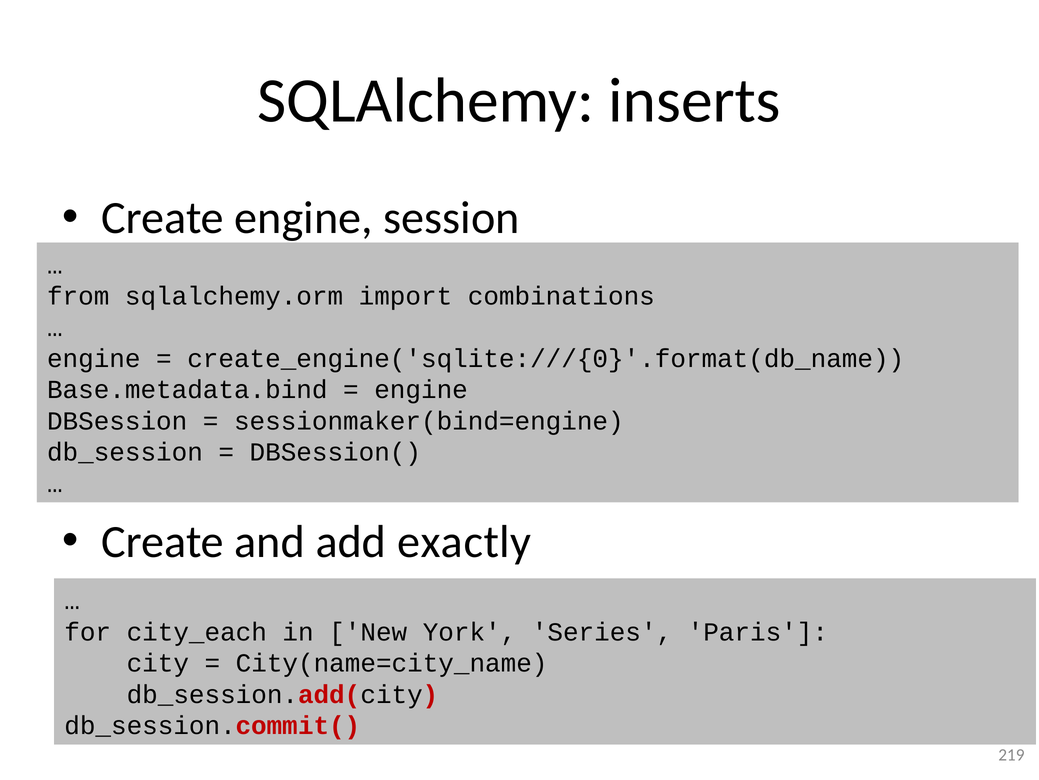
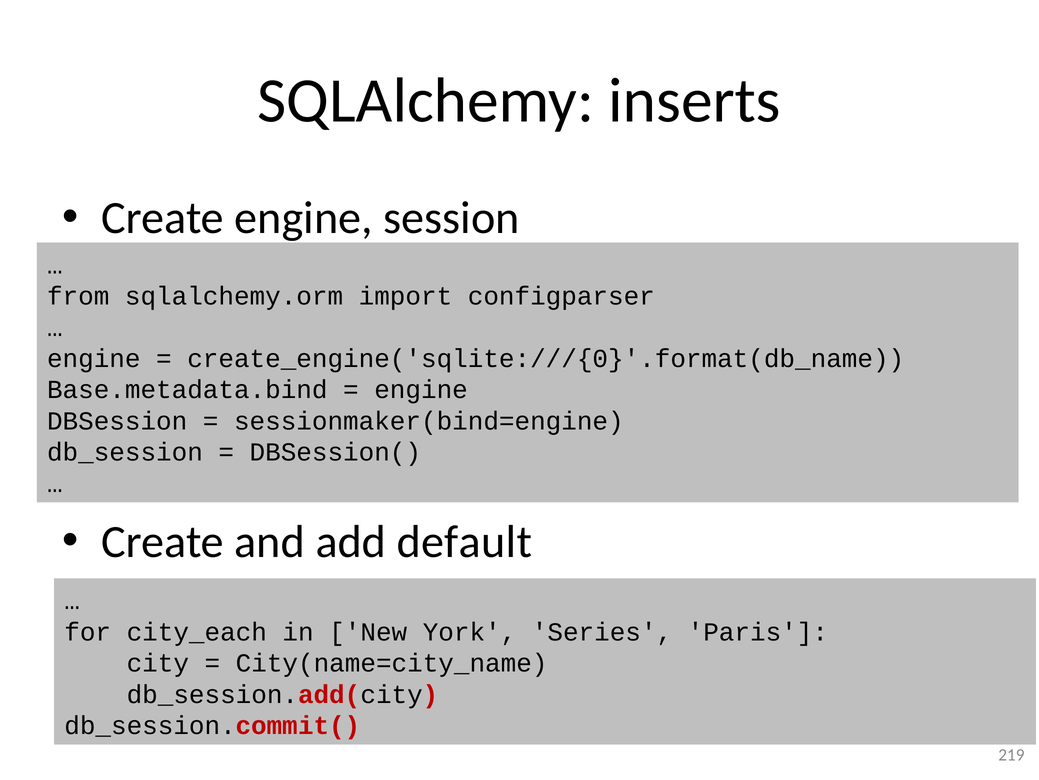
combinations: combinations -> configparser (561, 296)
exactly: exactly -> default (464, 541)
